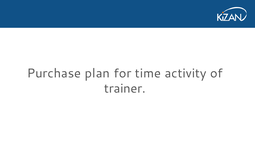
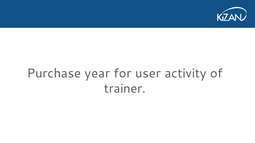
plan: plan -> year (97, 74)
time: time -> user (148, 74)
